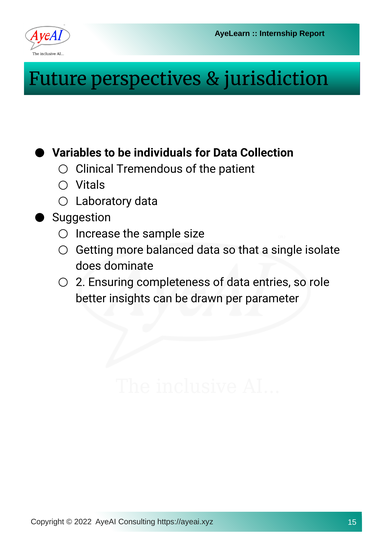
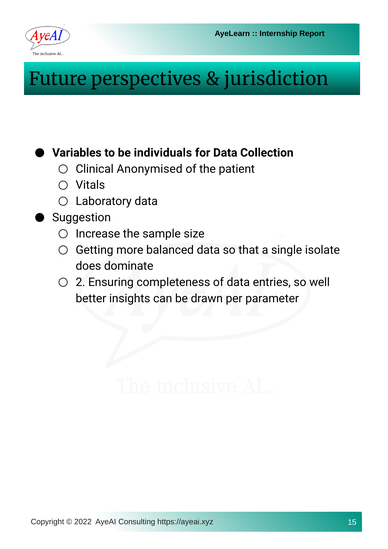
Tremendous: Tremendous -> Anonymised (150, 169)
role: role -> well (320, 282)
